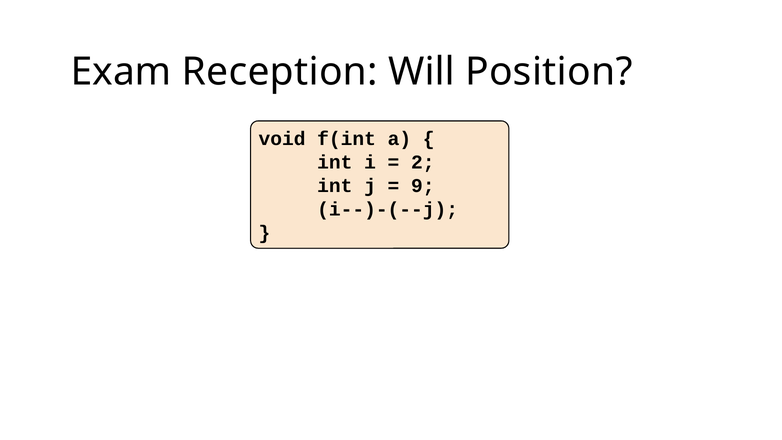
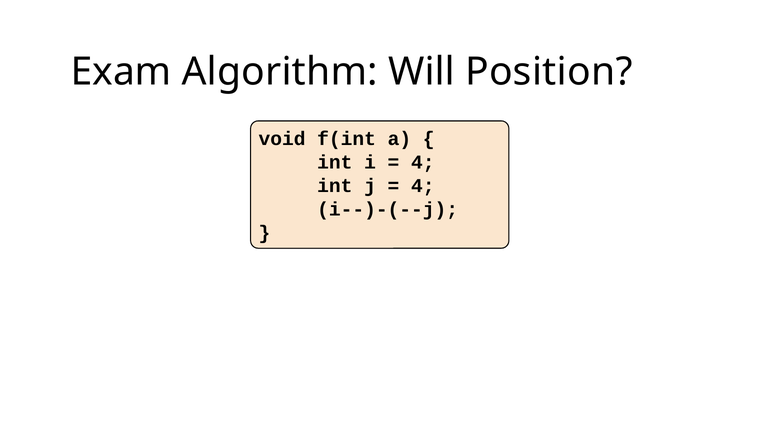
Reception: Reception -> Algorithm (280, 72)
2: 2 -> 4 (423, 162)
9: 9 -> 4 (423, 186)
